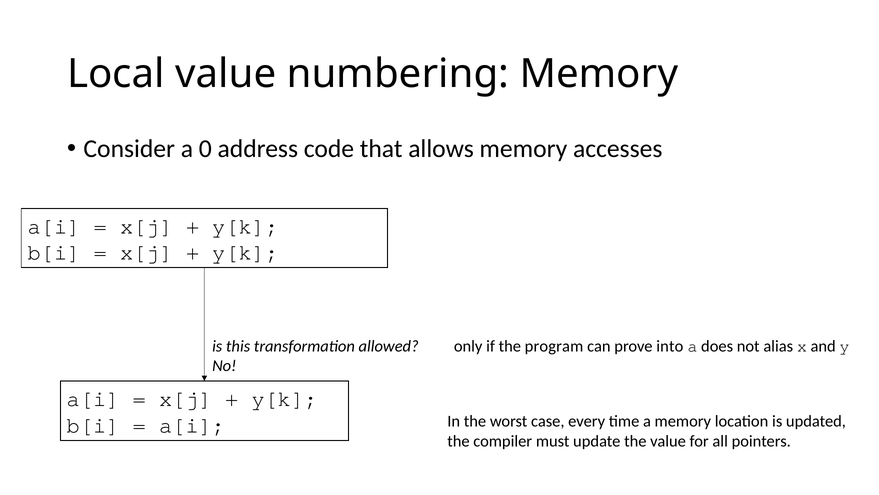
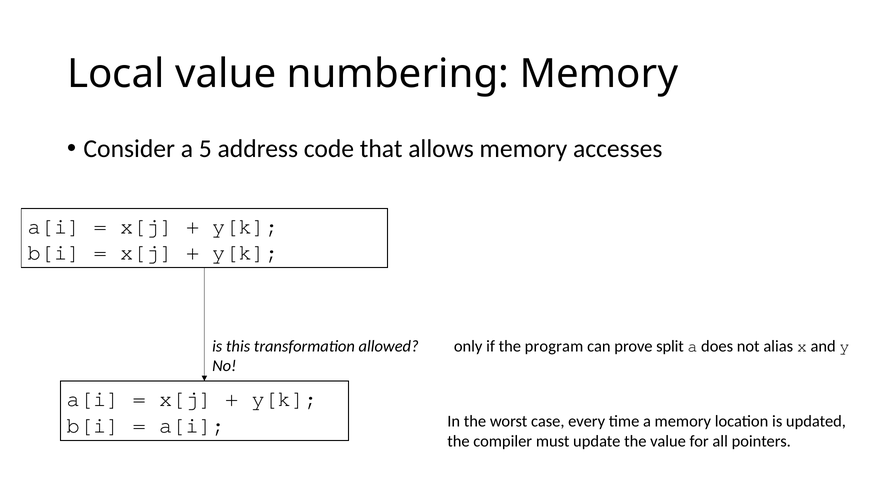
0: 0 -> 5 (205, 149)
into: into -> split (670, 346)
